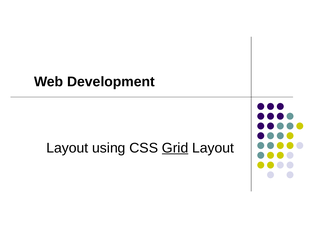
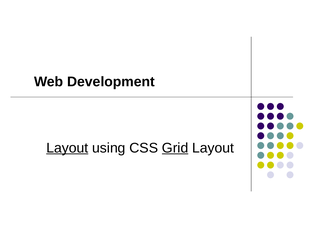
Layout underline: none -> present (67, 148)
